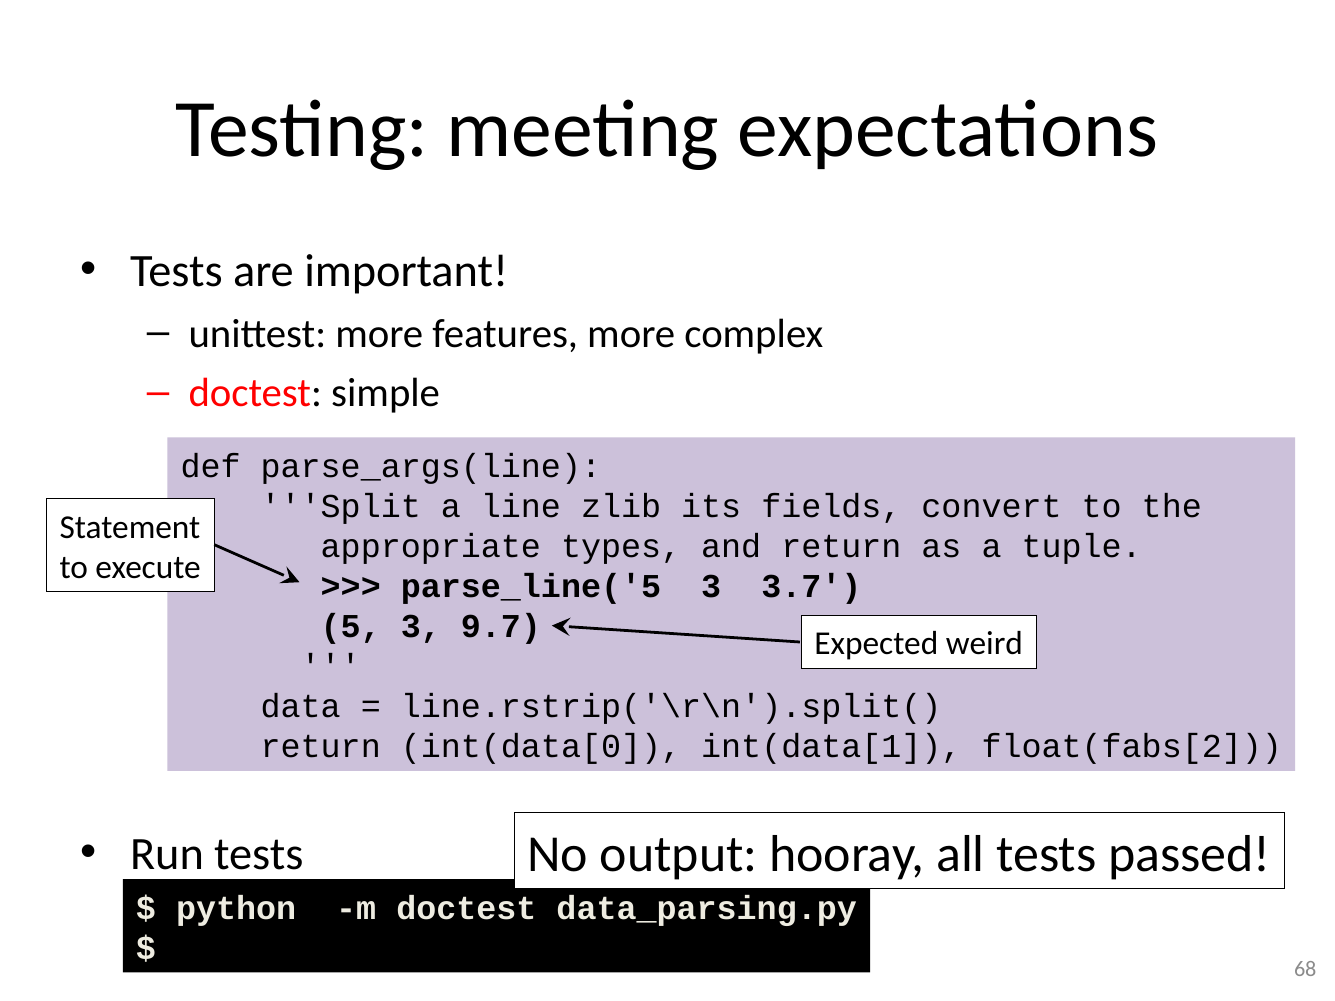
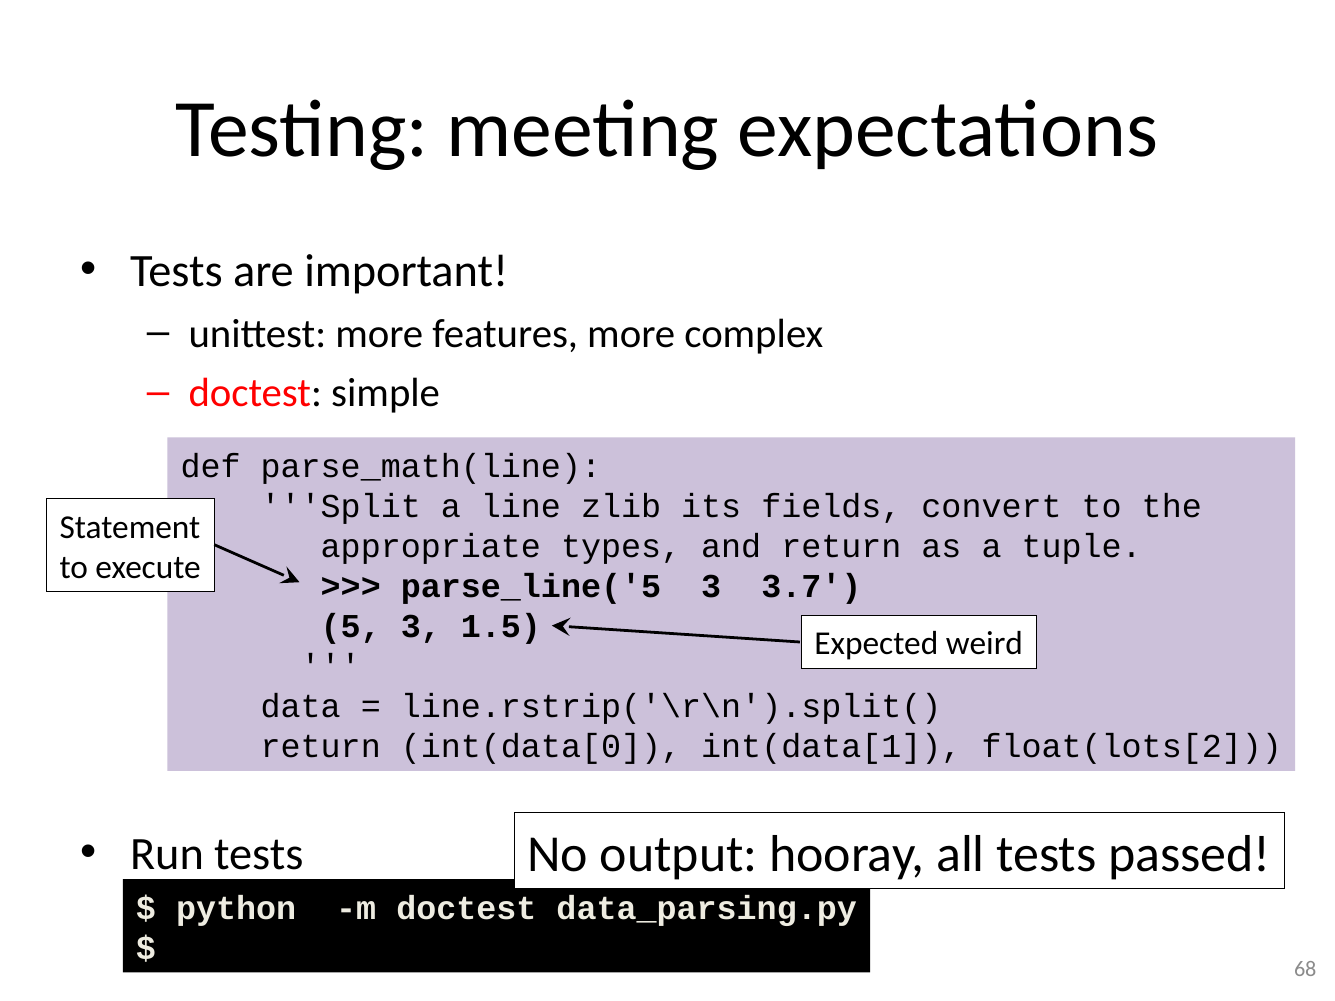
parse_args(line: parse_args(line -> parse_math(line (431, 466)
9.7: 9.7 -> 1.5 (501, 627)
float(fabs[2: float(fabs[2 -> float(lots[2 (1132, 747)
